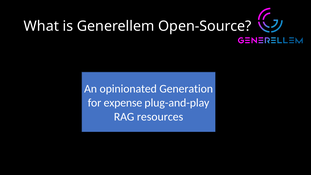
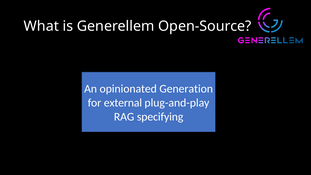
expense: expense -> external (123, 103)
resources: resources -> specifying (160, 117)
